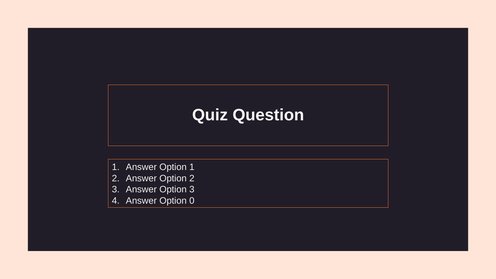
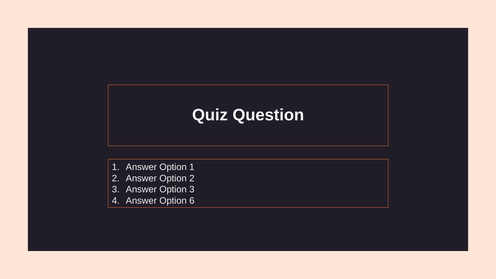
0: 0 -> 6 (192, 201)
